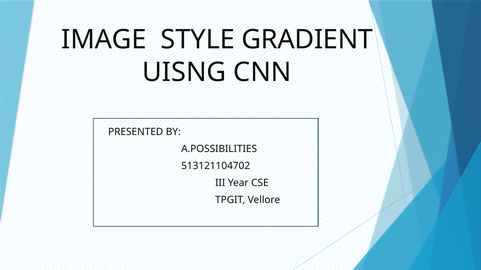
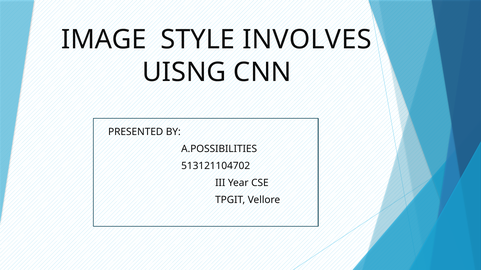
GRADIENT: GRADIENT -> INVOLVES (307, 40)
